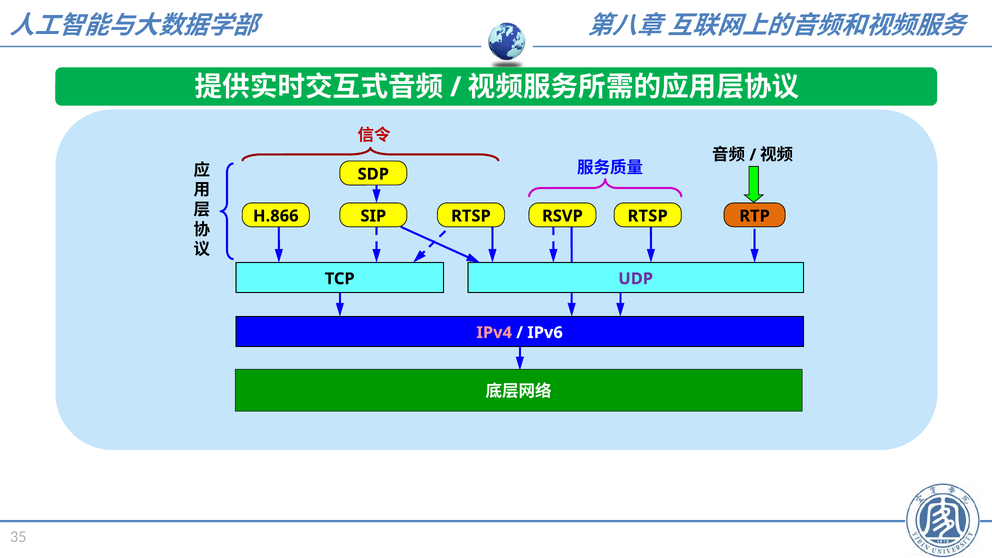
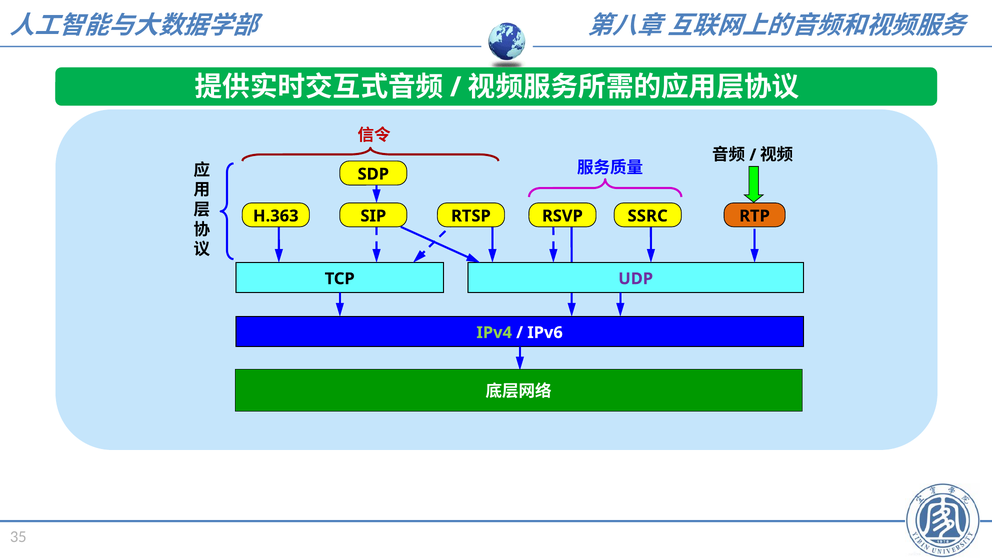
H.866: H.866 -> H.363 (276, 216)
RTSP RTSP: RTSP -> SSRC (648, 216)
IPv4 colour: pink -> light green (494, 333)
